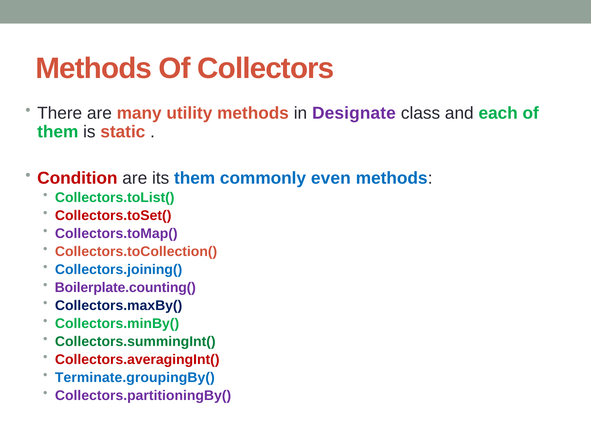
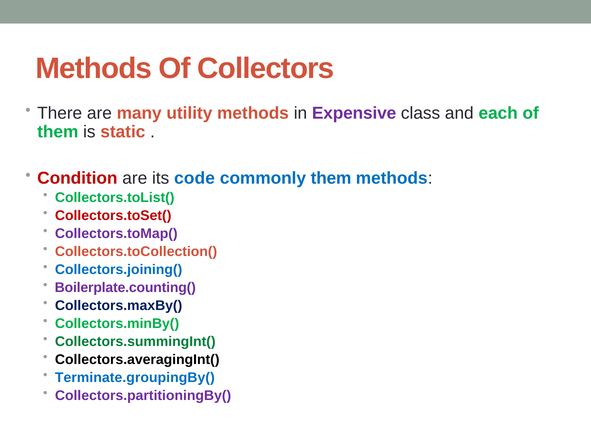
Designate: Designate -> Expensive (354, 113)
its them: them -> code (194, 178)
commonly even: even -> them (331, 178)
Collectors.averagingInt( colour: red -> black (137, 360)
